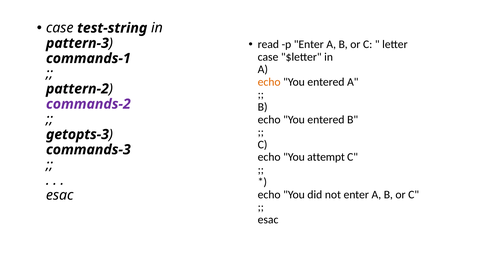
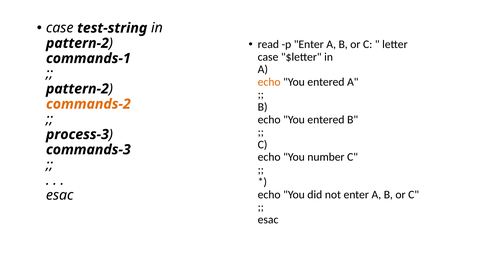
pattern-3: pattern-3 -> pattern-2 (77, 43)
commands-2 colour: purple -> orange (88, 104)
getopts-3: getopts-3 -> process-3 (77, 135)
attempt: attempt -> number (326, 157)
